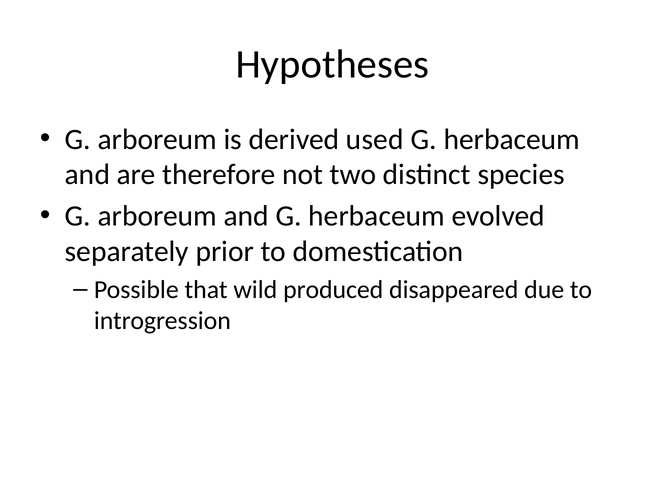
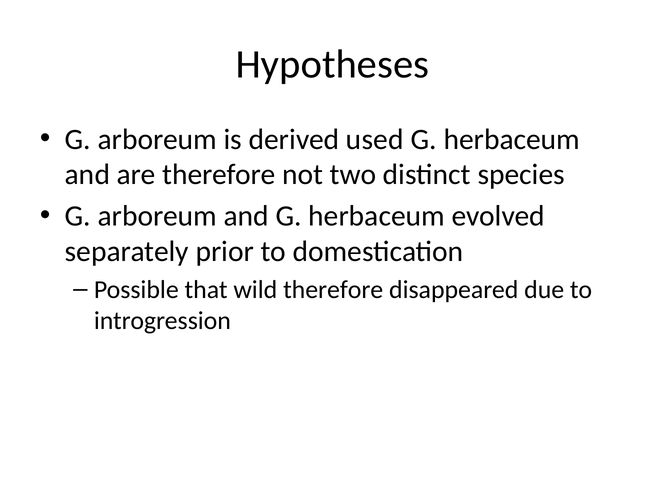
wild produced: produced -> therefore (333, 290)
